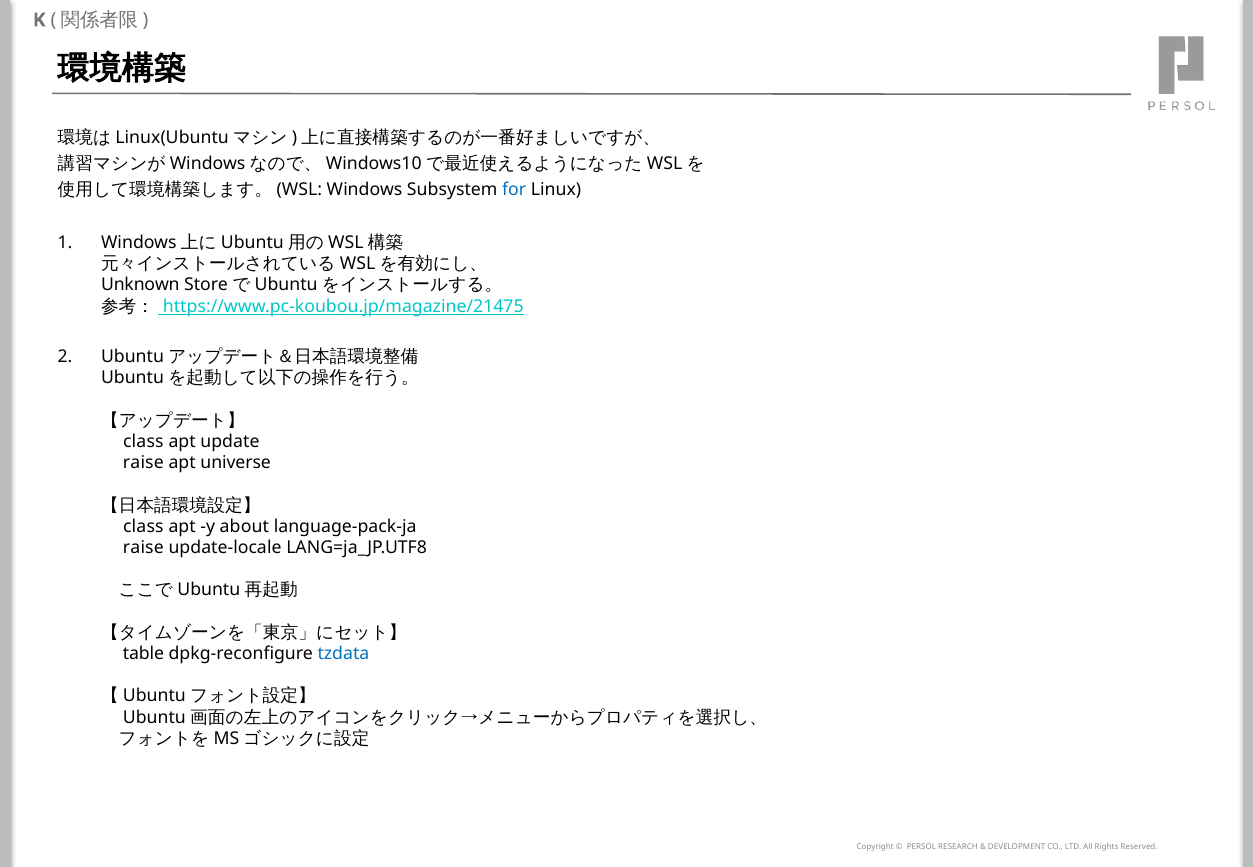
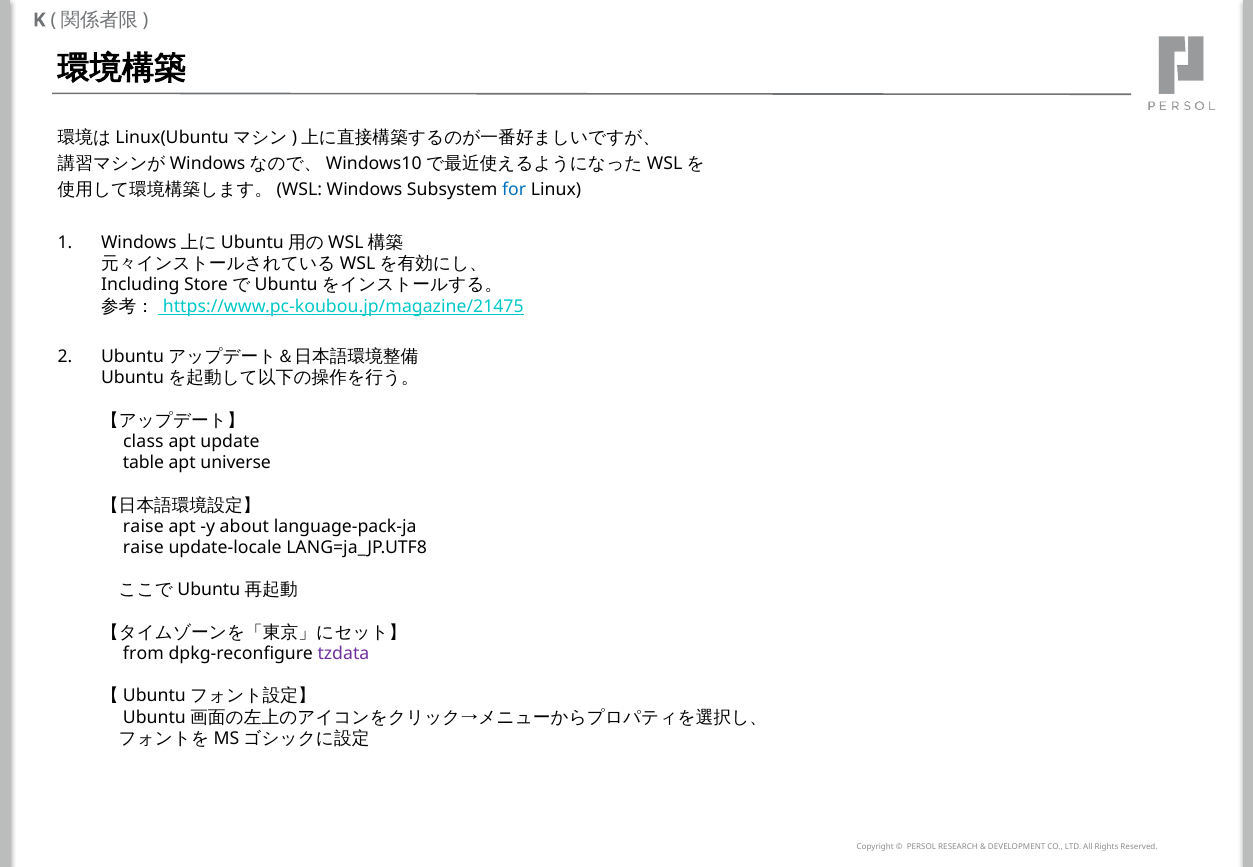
Unknown: Unknown -> Including (140, 285)
raise: raise -> table (144, 463)
class: class -> raise (143, 527)
table: table -> from (143, 654)
tzdata colour: blue -> purple (343, 654)
